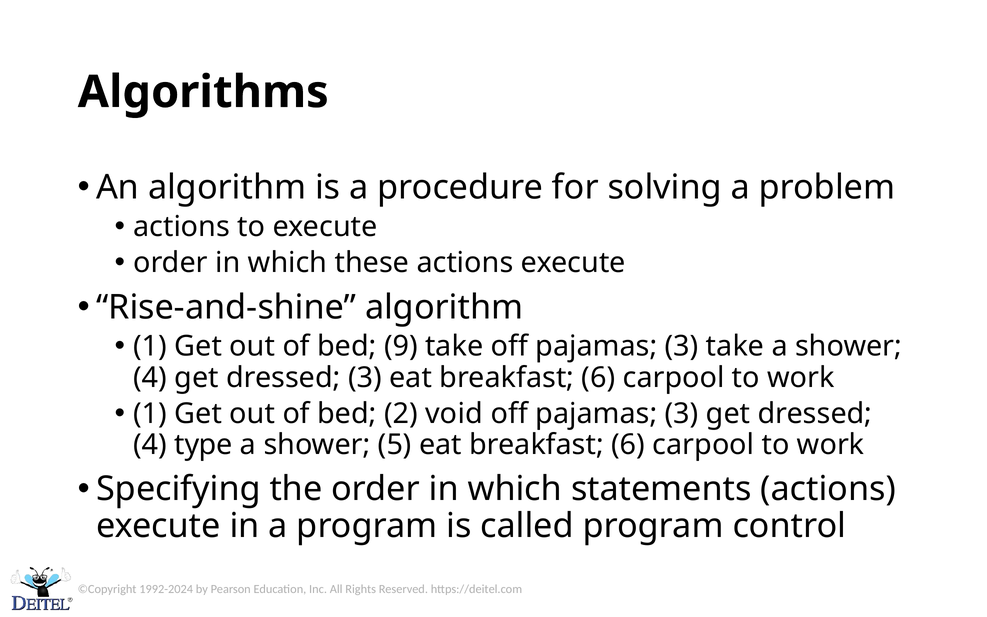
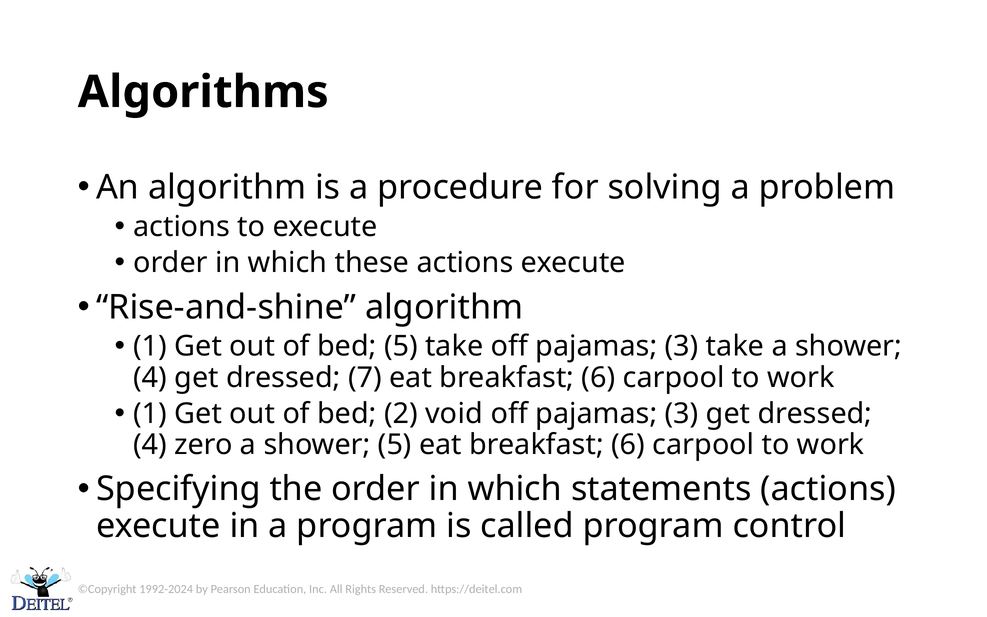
bed 9: 9 -> 5 (401, 346)
dressed 3: 3 -> 7 (365, 377)
type: type -> zero (204, 445)
